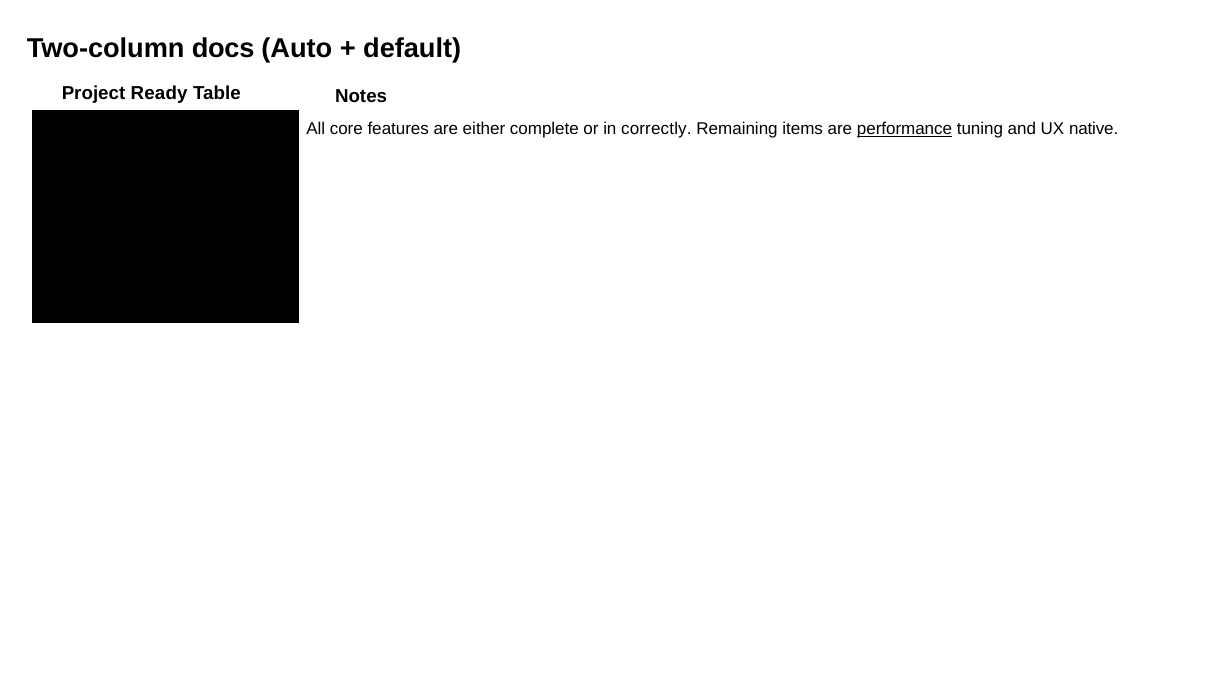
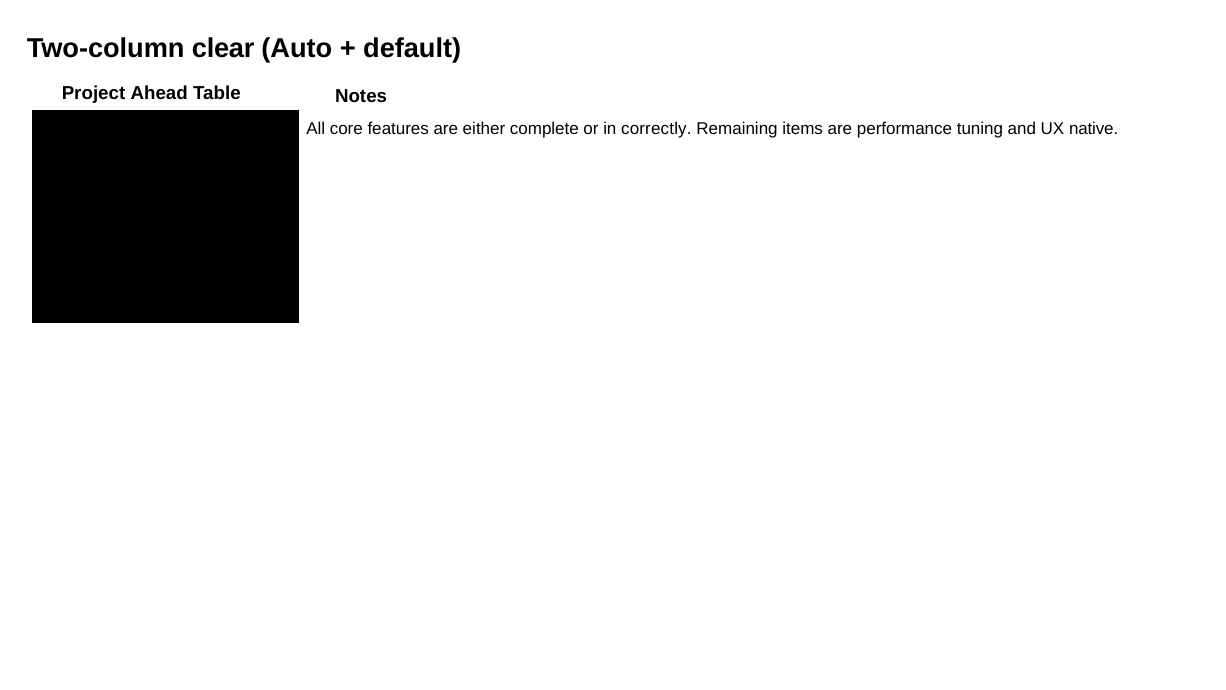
Two-column docs: docs -> clear (223, 49)
Ready: Ready -> Ahead (159, 94)
performance underline: present -> none (905, 129)
